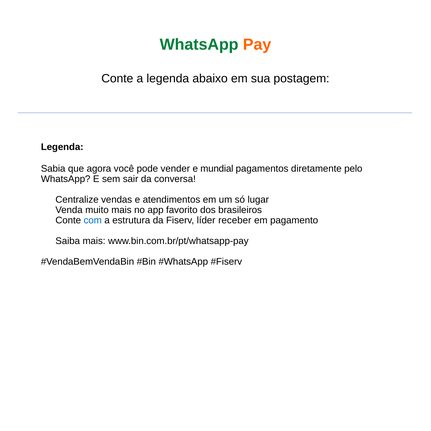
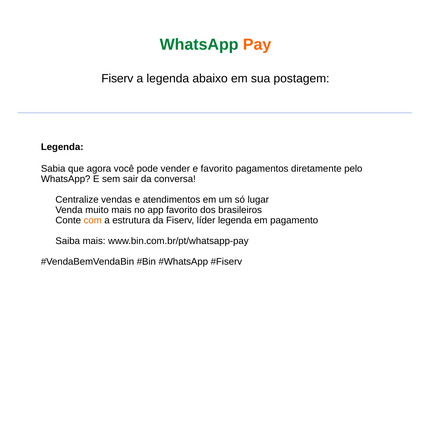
Conte: Conte -> Fiserv (117, 79)
e mundial: mundial -> favorito (217, 169)
com colour: blue -> orange (93, 220)
receber: receber -> legenda (235, 220)
